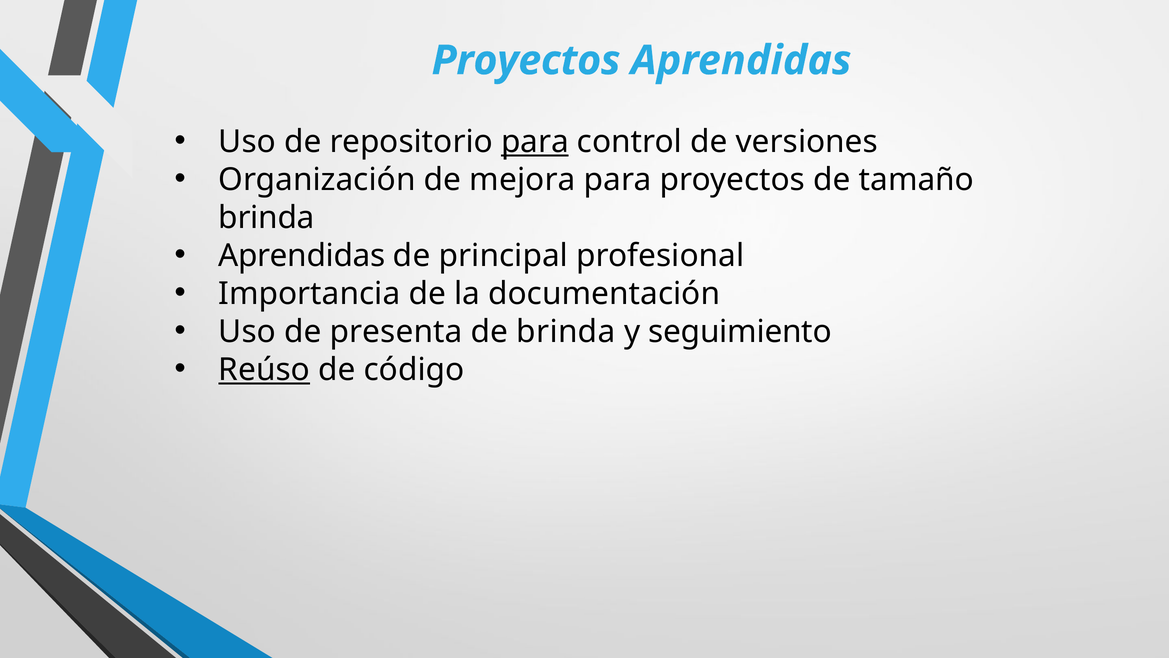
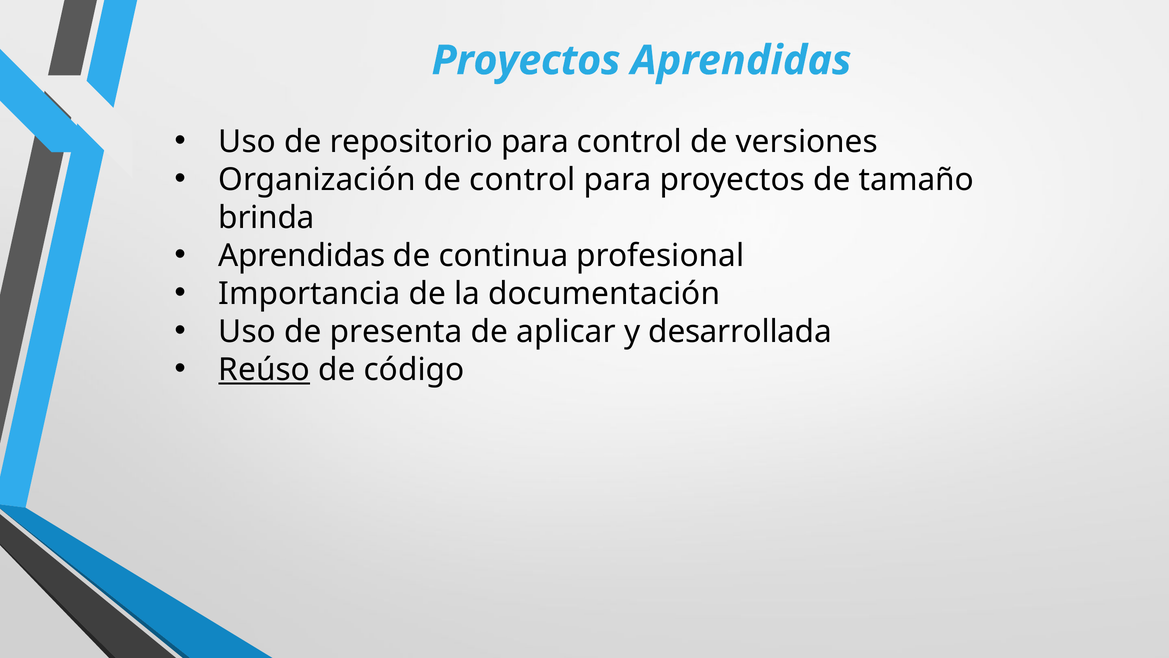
para underline: present -> none (535, 142)
de mejora: mejora -> control (523, 180)
principal: principal -> continua (503, 256)
de brinda: brinda -> aplicar (566, 331)
seguimiento: seguimiento -> desarrollada (740, 331)
